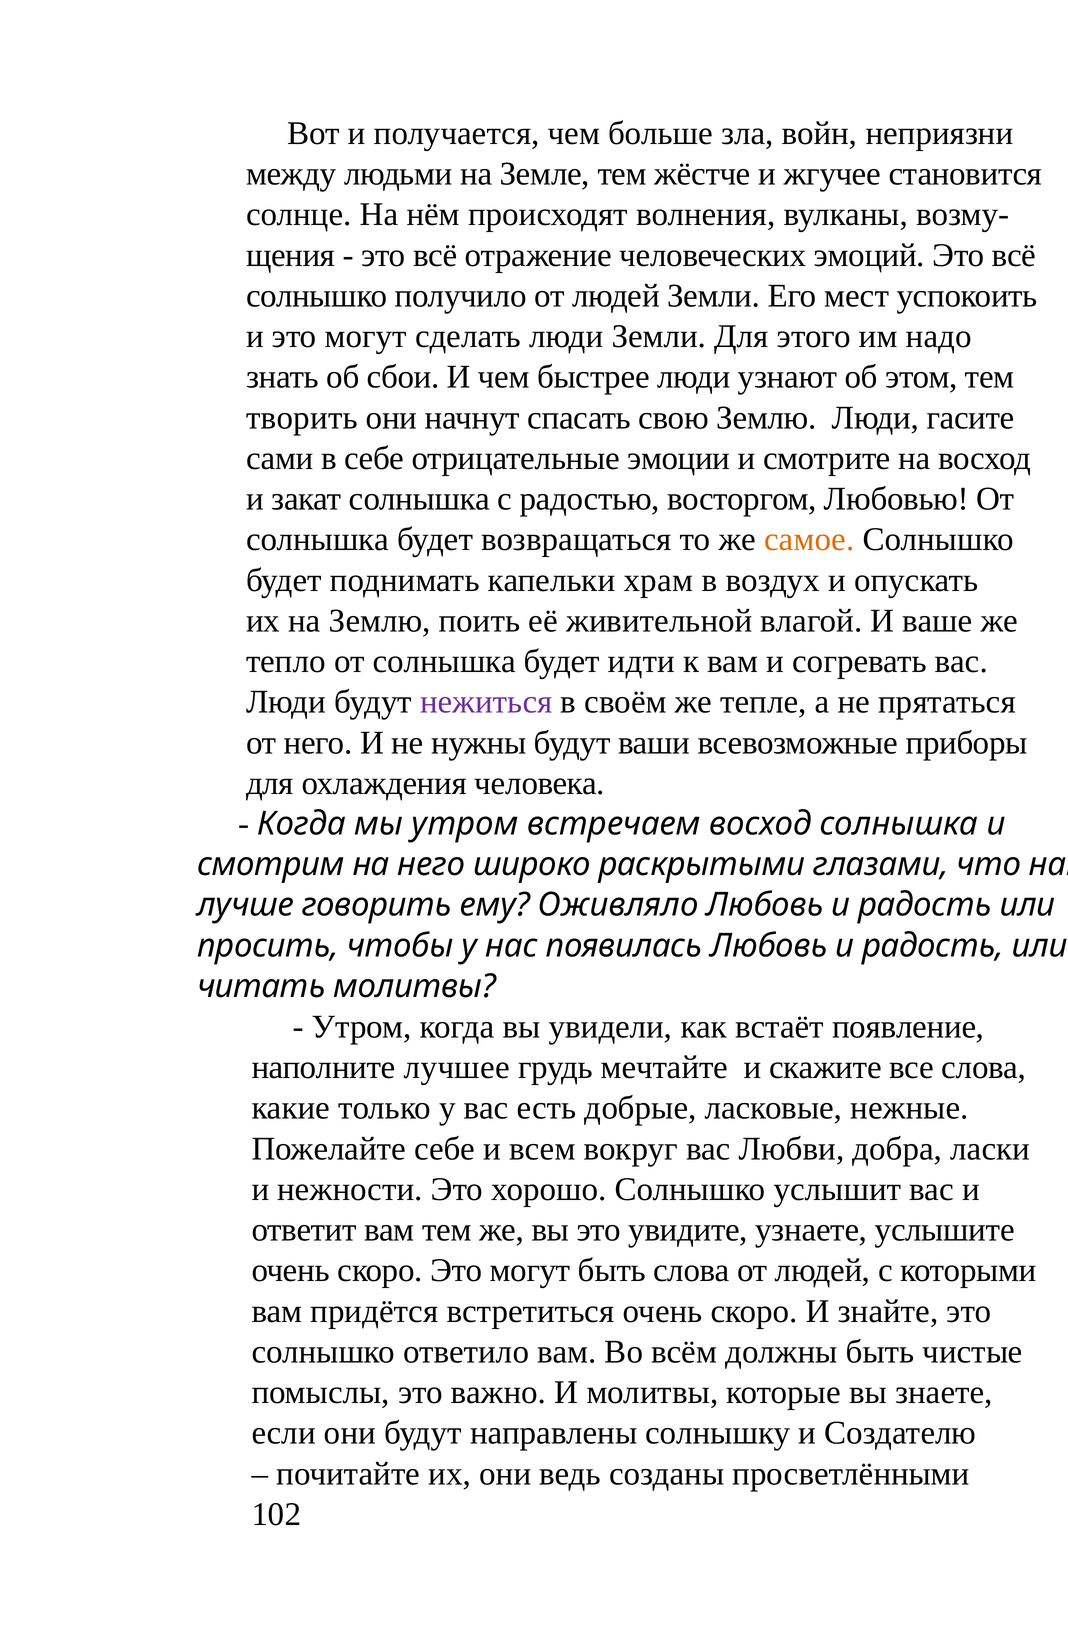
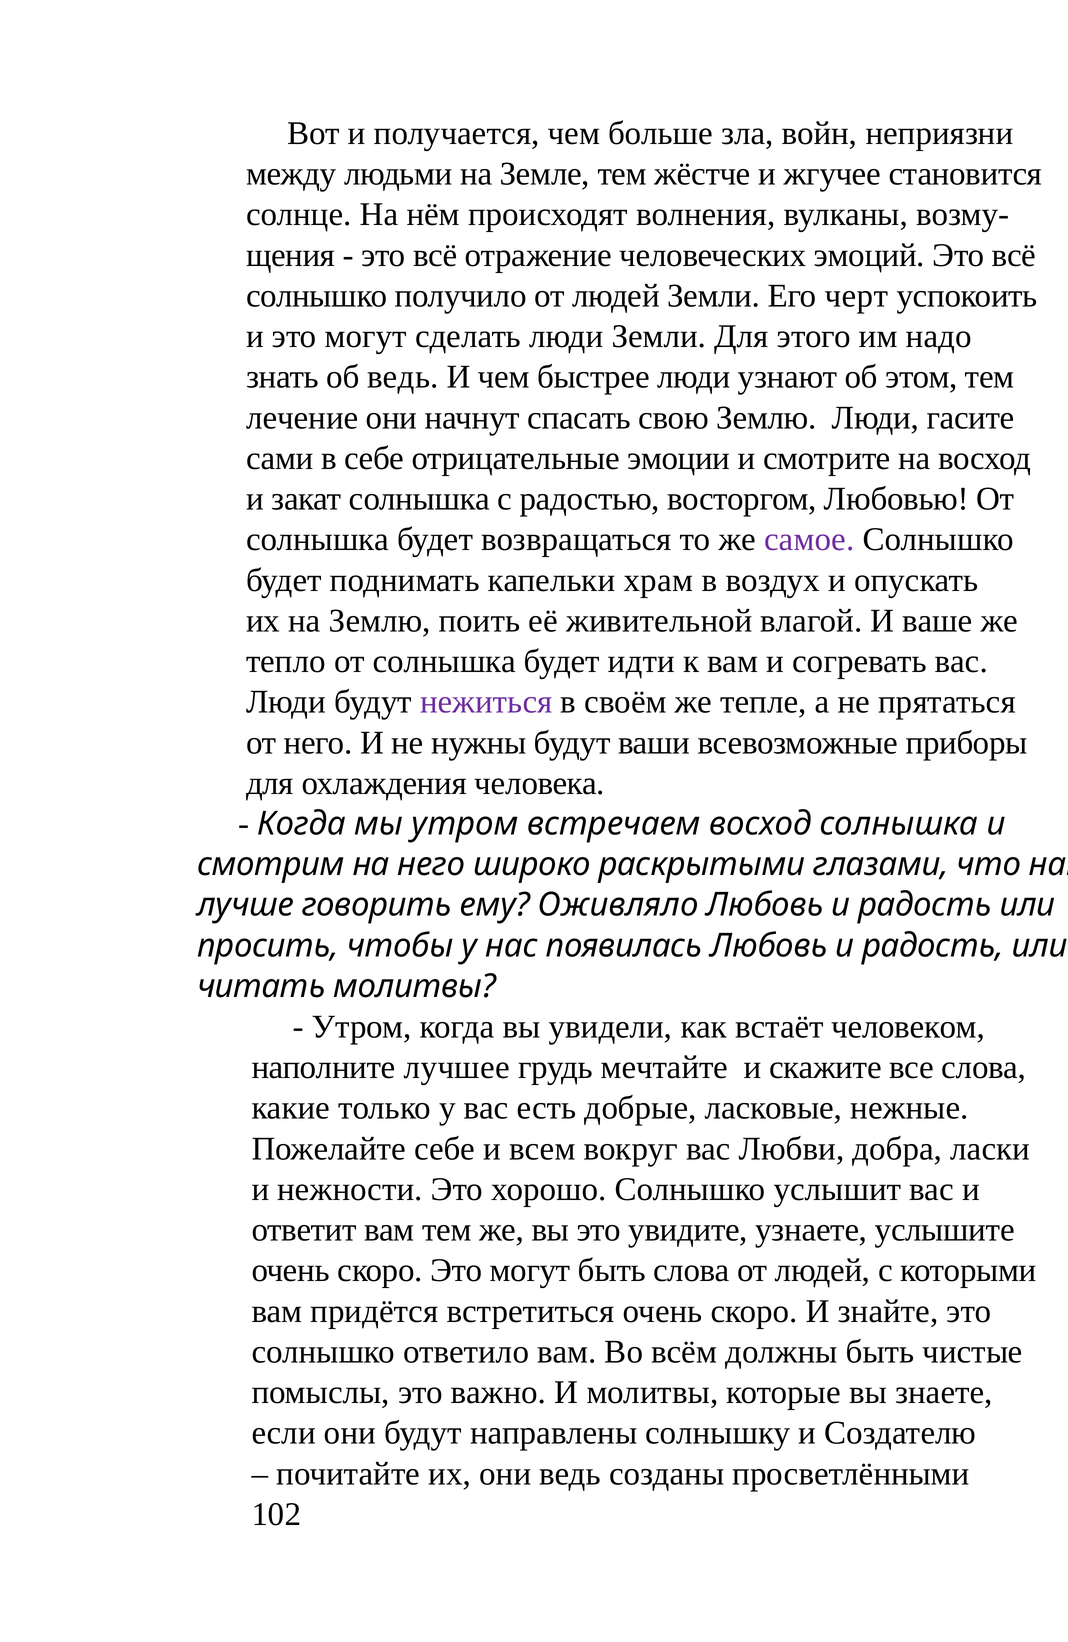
мест: мест -> черт (857, 296)
об сбои: сбои -> ведь (403, 377)
творить: творить -> лечение (302, 418)
самое colour: orange -> purple (809, 540)
появление: появление -> человеком (908, 1027)
